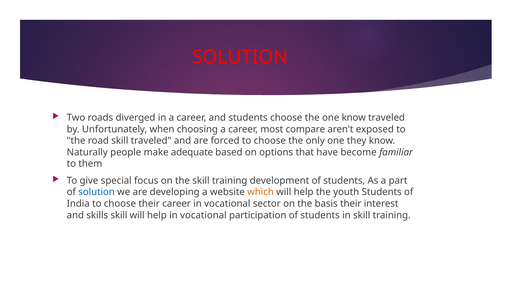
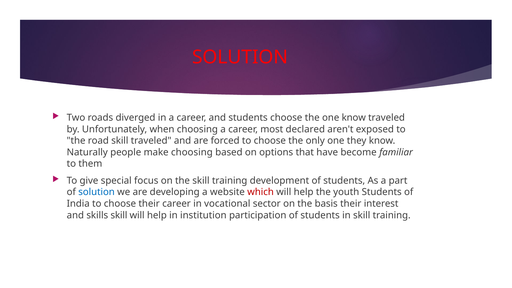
compare: compare -> declared (305, 129)
make adequate: adequate -> choosing (192, 152)
which colour: orange -> red (261, 192)
help in vocational: vocational -> institution (203, 215)
